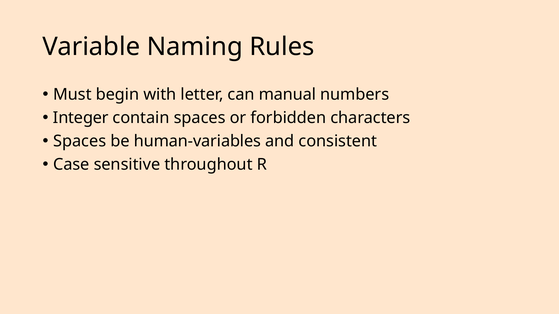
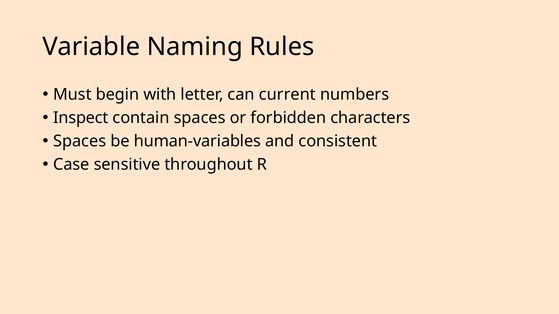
manual: manual -> current (287, 95)
Integer: Integer -> Inspect (81, 118)
